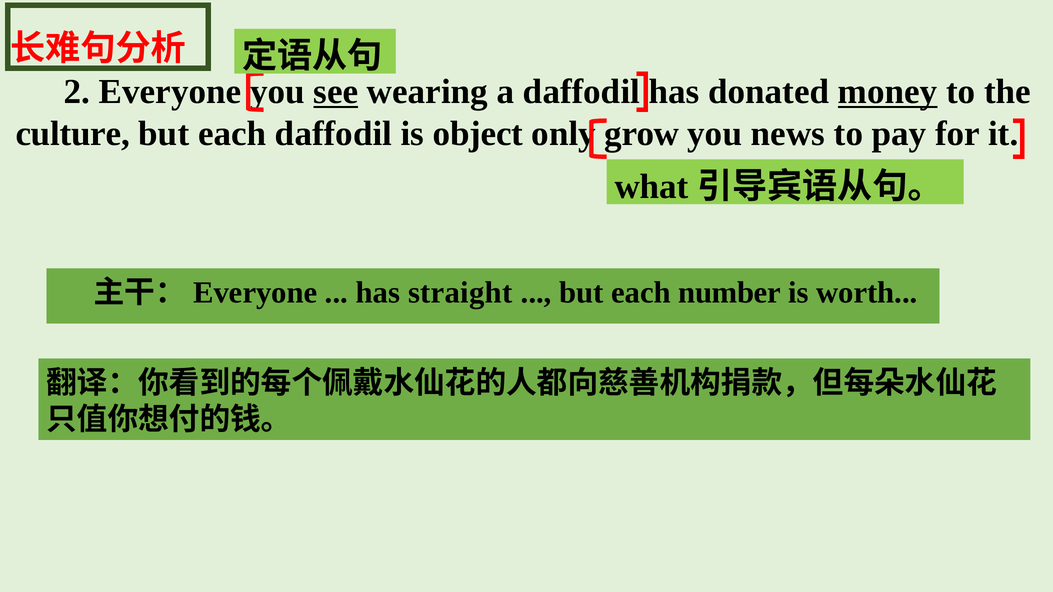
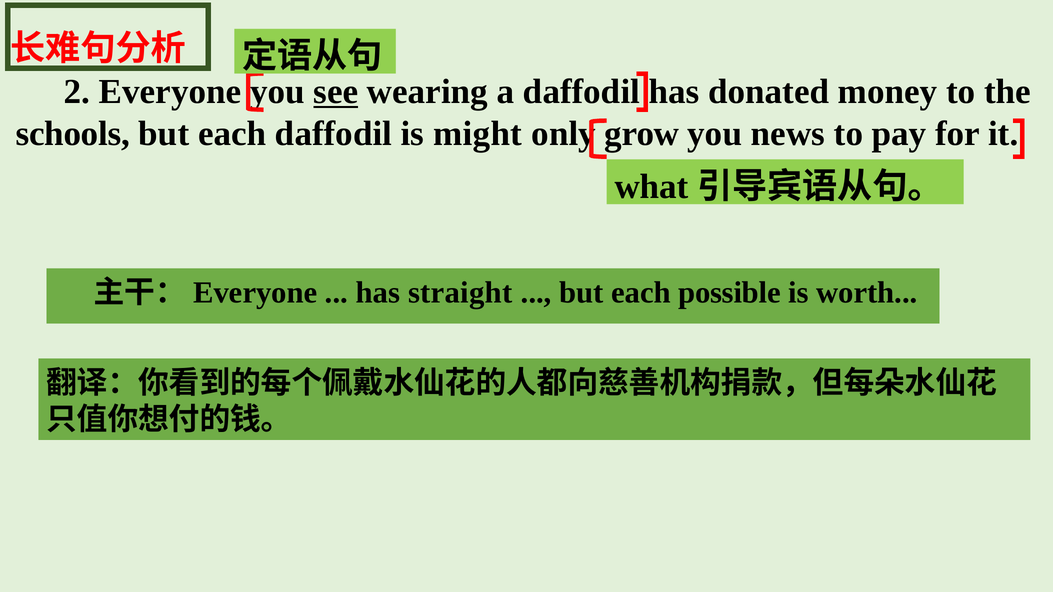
money underline: present -> none (888, 92)
culture: culture -> schools (73, 134)
object: object -> might (478, 134)
number: number -> possible (729, 293)
